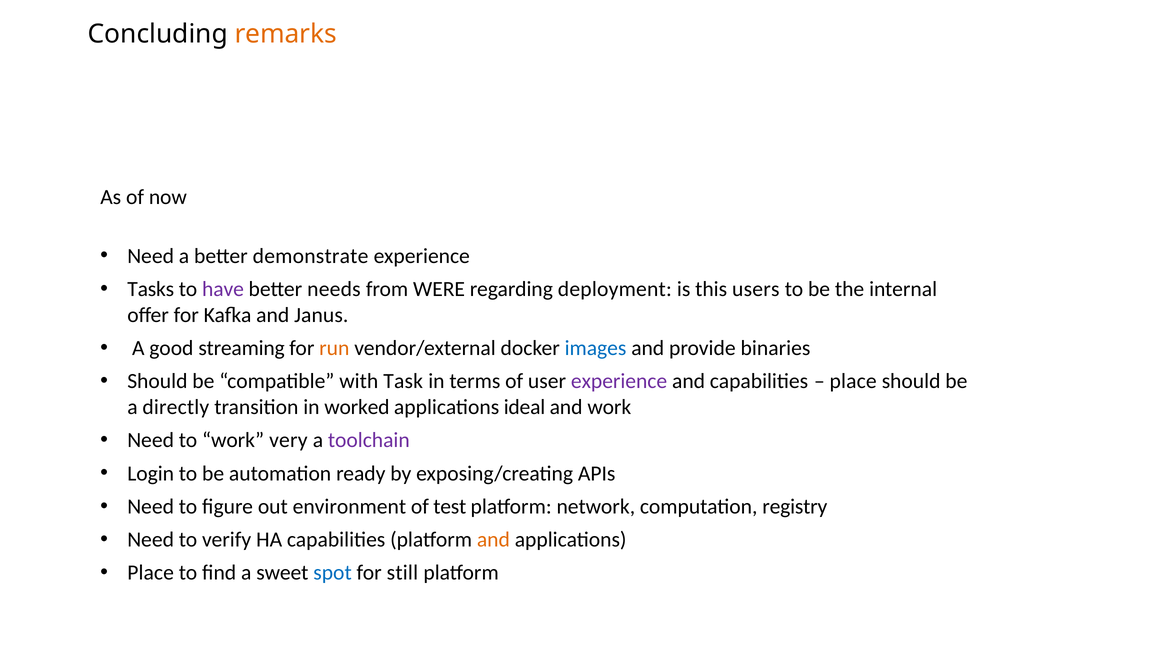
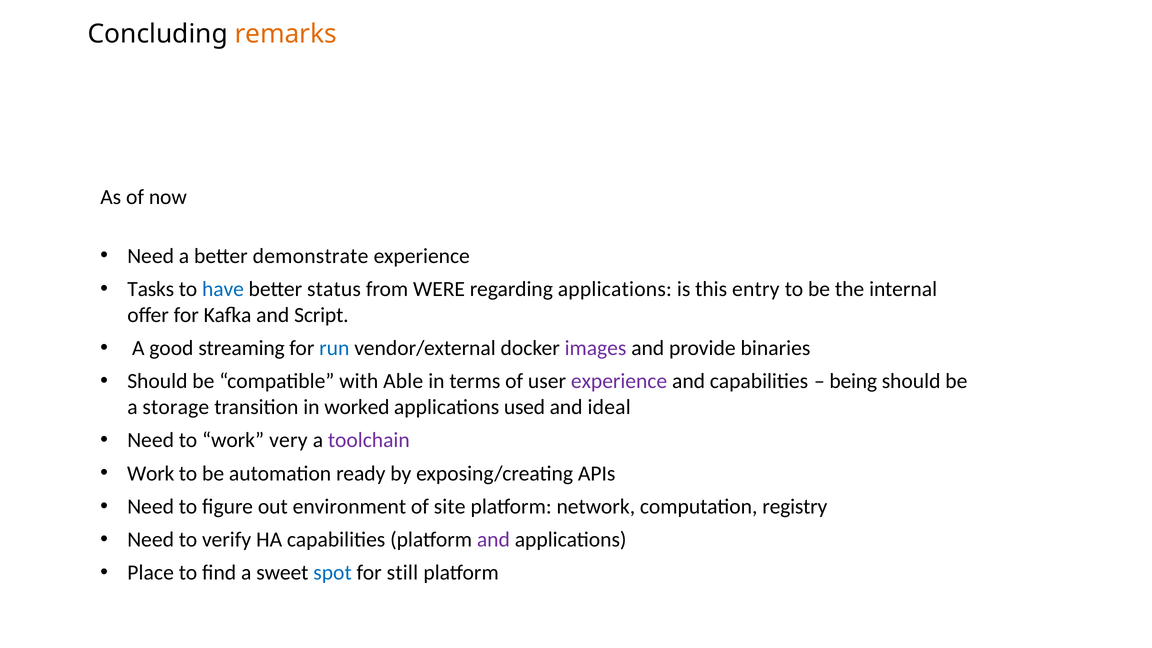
have colour: purple -> blue (223, 289)
needs: needs -> status (334, 289)
regarding deployment: deployment -> applications (615, 289)
users: users -> entry (756, 289)
Janus: Janus -> Script (321, 315)
run colour: orange -> blue (334, 348)
images colour: blue -> purple (596, 348)
Task: Task -> Able (403, 381)
place: place -> being (853, 381)
directly: directly -> storage (176, 407)
ideal: ideal -> used (524, 407)
and work: work -> ideal (609, 407)
Login: Login -> Work (151, 473)
test: test -> site (450, 507)
and colour: orange -> purple (493, 540)
